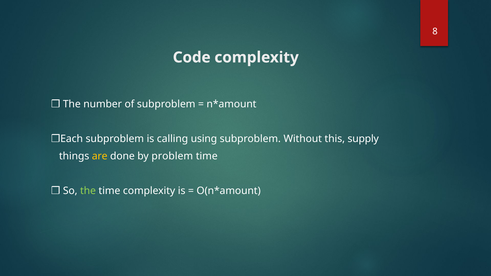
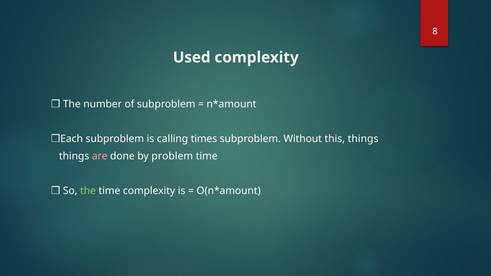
Code: Code -> Used (192, 57)
using: using -> times (204, 139)
this supply: supply -> things (363, 139)
are colour: yellow -> pink (100, 156)
